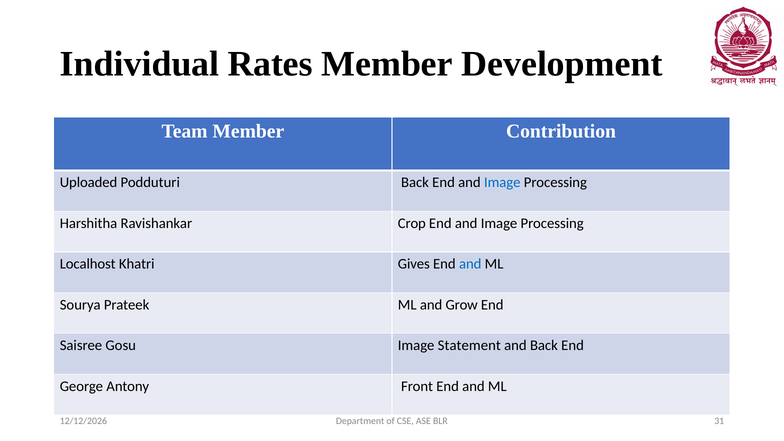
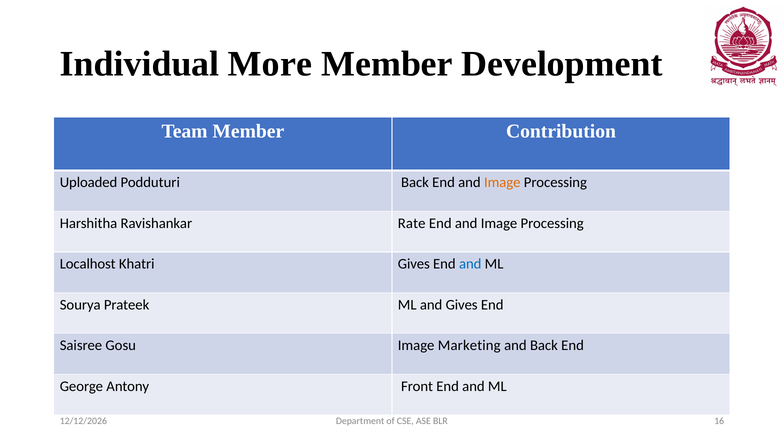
Rates: Rates -> More (270, 64)
Image colour: blue -> orange (502, 183)
Crop: Crop -> Rate (412, 223)
and Grow: Grow -> Gives (462, 305)
Statement: Statement -> Marketing (469, 345)
31: 31 -> 16 (719, 421)
